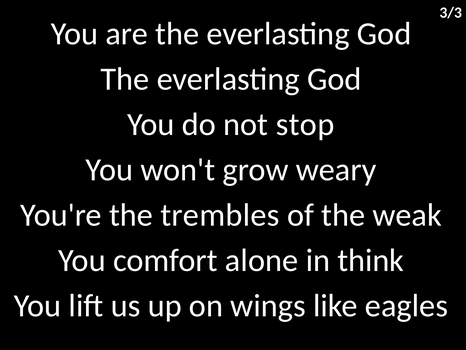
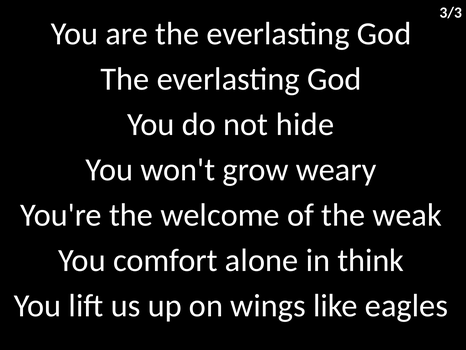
stop: stop -> hide (305, 124)
trembles: trembles -> welcome (220, 215)
